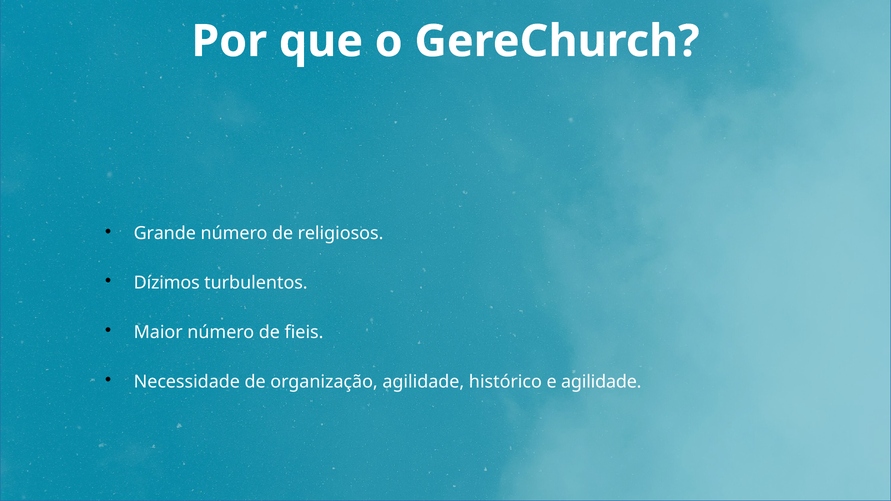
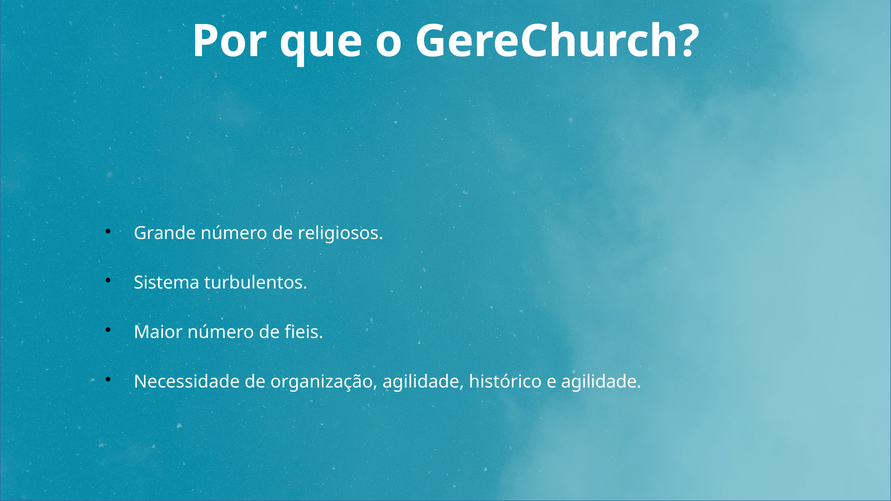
Dízimos: Dízimos -> Sistema (167, 283)
